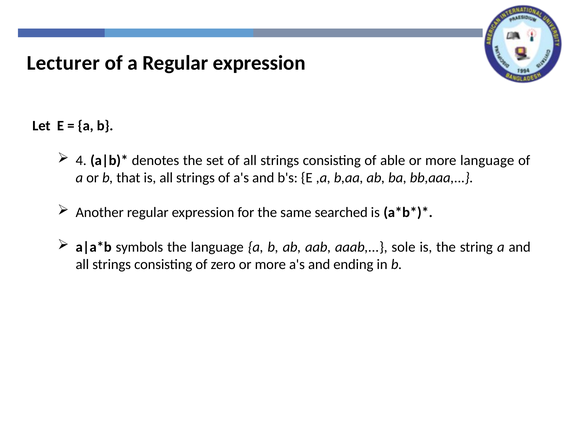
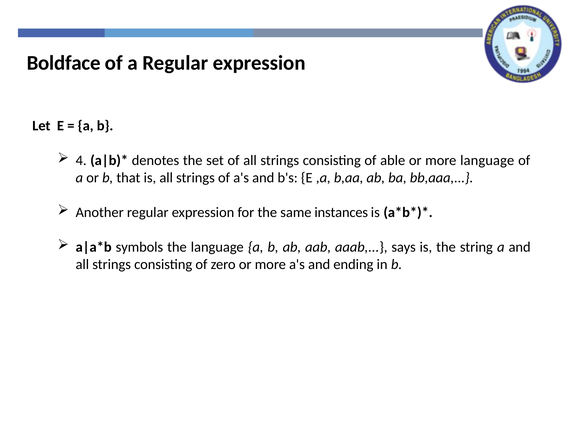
Lecturer: Lecturer -> Boldface (64, 63)
searched: searched -> instances (341, 212)
sole: sole -> says (404, 247)
